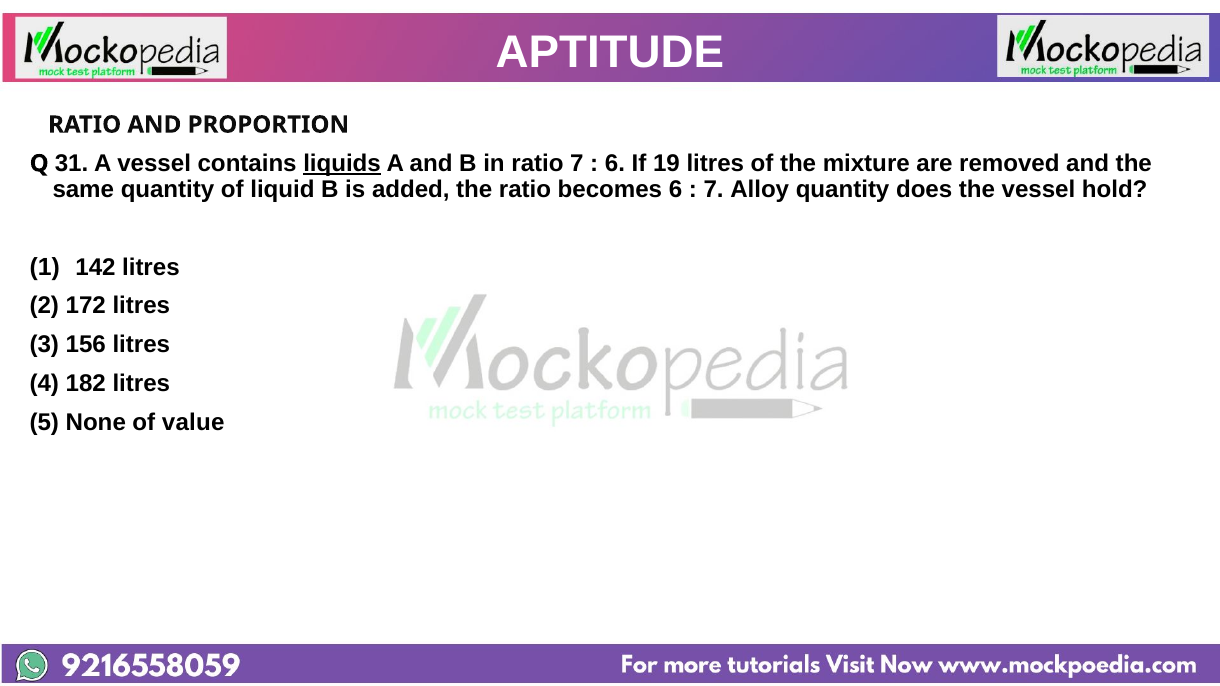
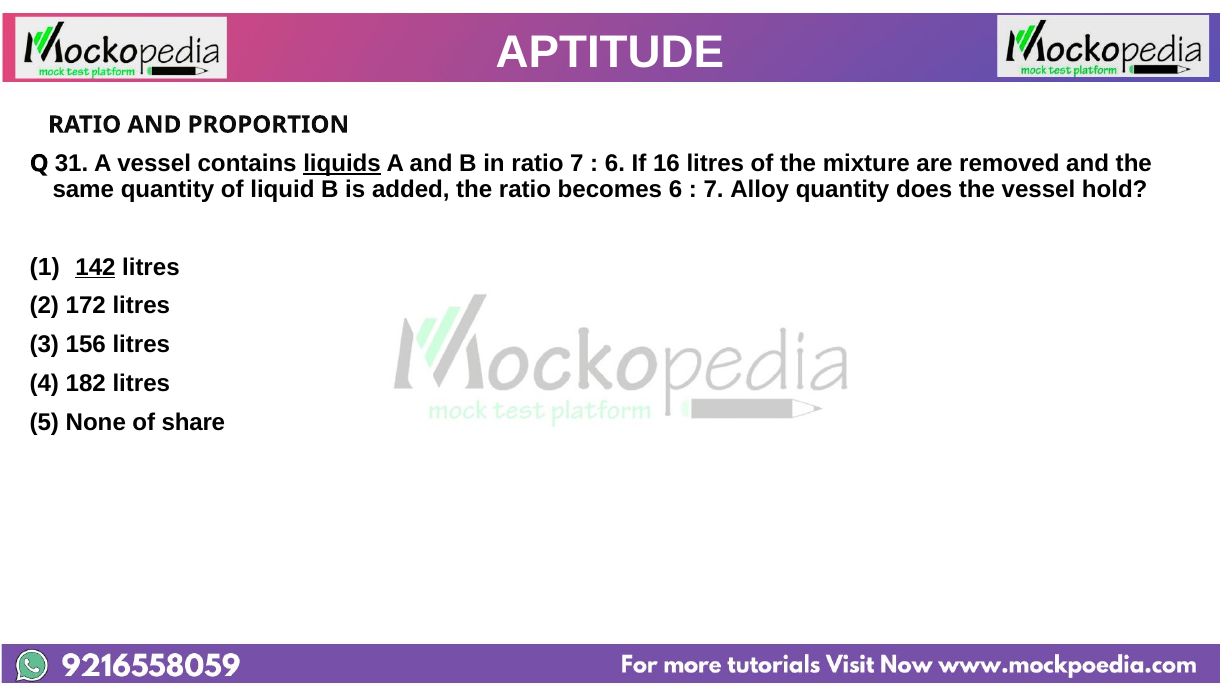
19: 19 -> 16 (666, 164)
142 underline: none -> present (95, 267)
value: value -> share (193, 422)
